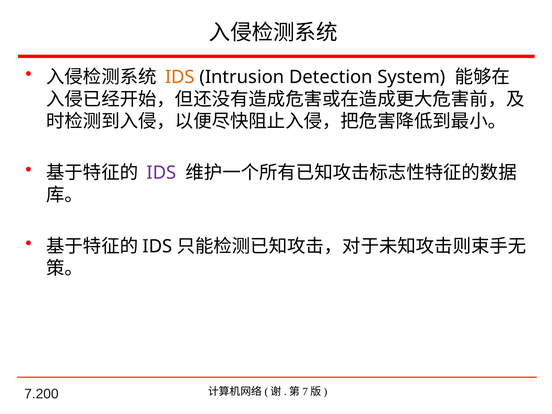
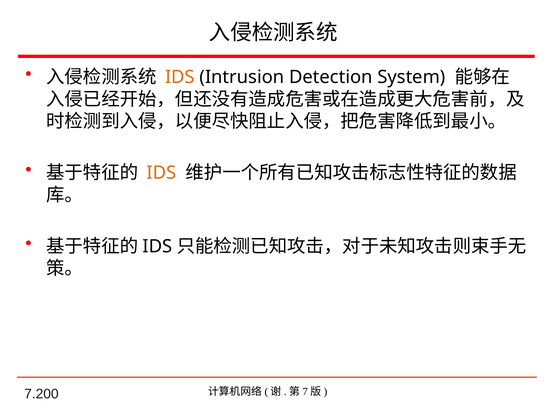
IDS colour: purple -> orange (161, 173)
